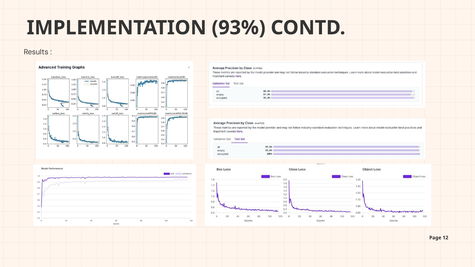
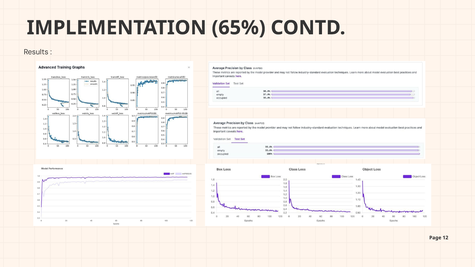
93%: 93% -> 65% (239, 28)
